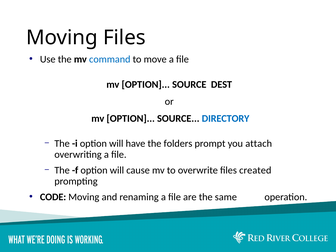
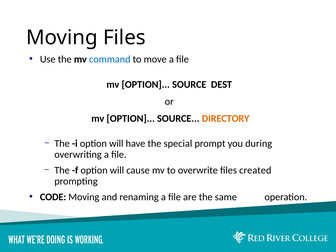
DIRECTORY colour: blue -> orange (226, 118)
folders: folders -> special (178, 144)
attach: attach -> during (259, 144)
